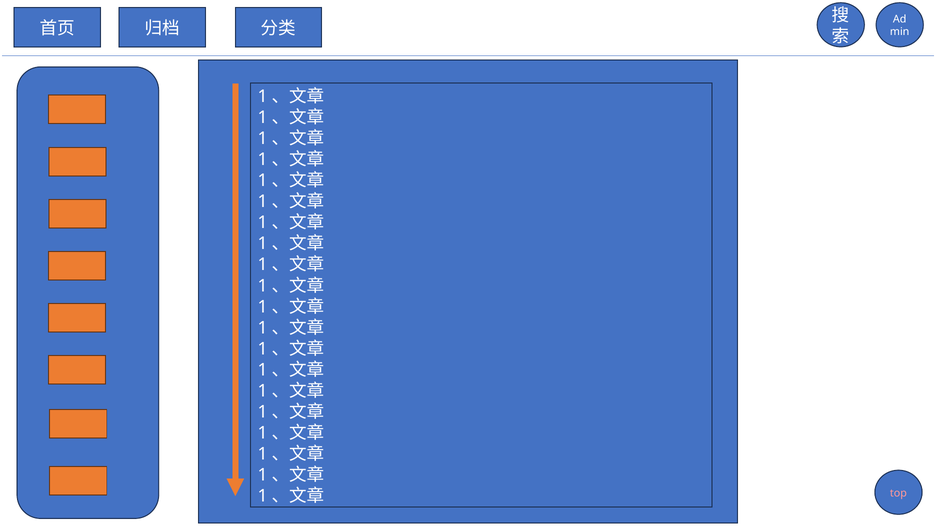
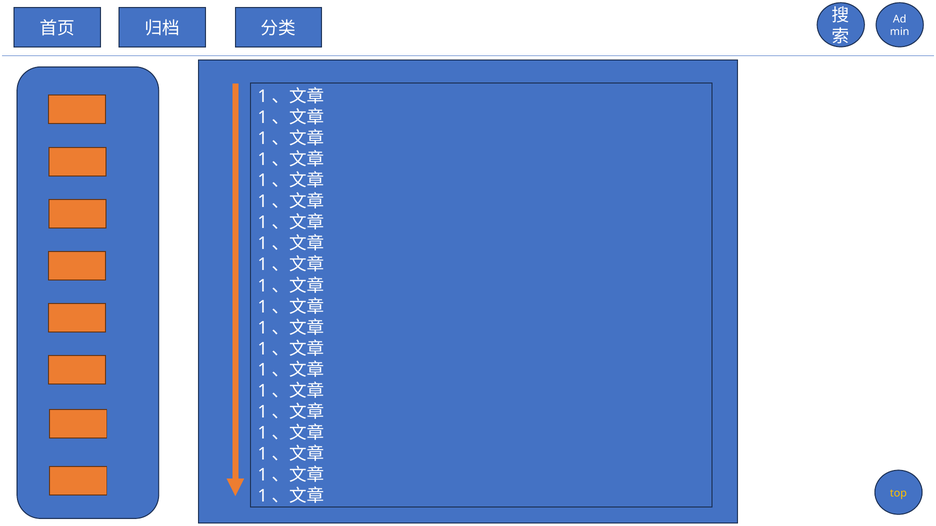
top colour: pink -> yellow (898, 493)
